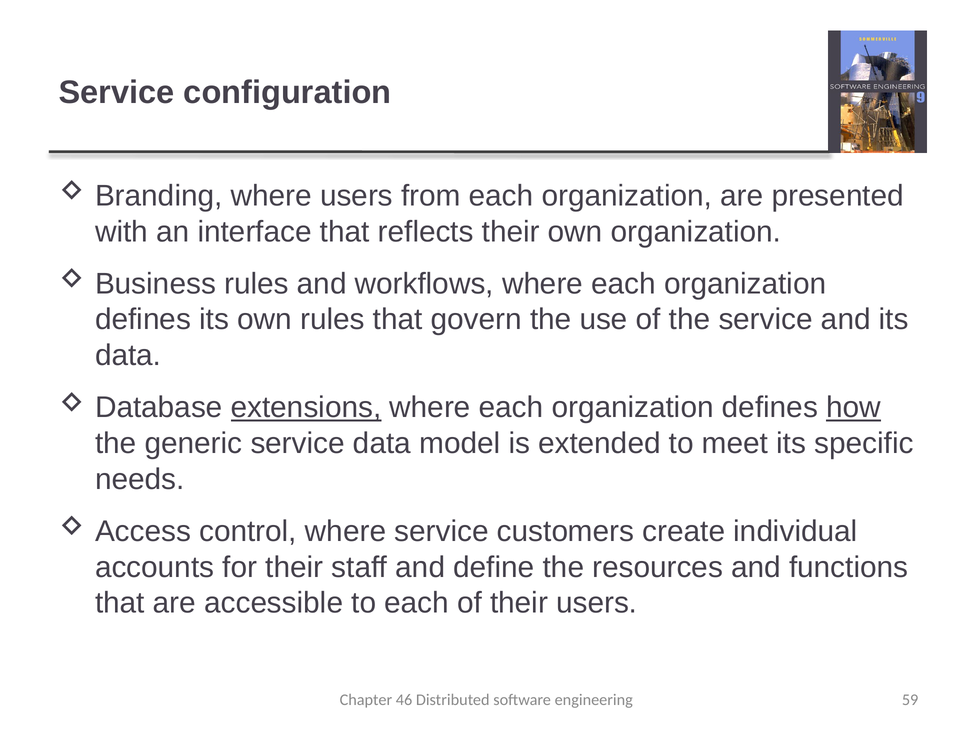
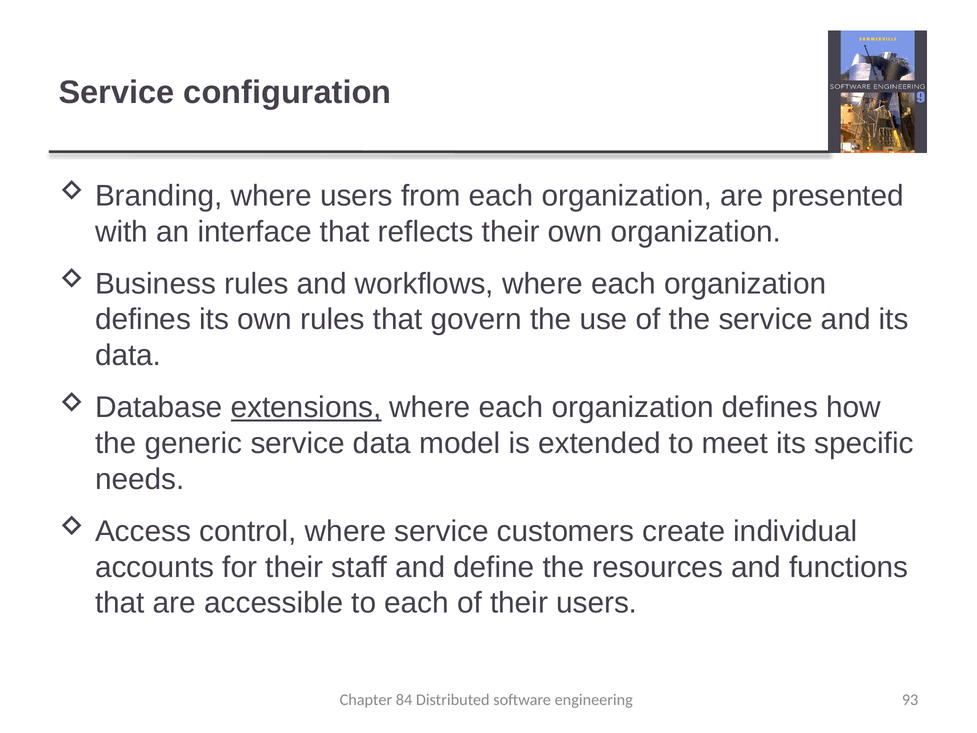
how underline: present -> none (853, 407)
46: 46 -> 84 (404, 700)
59: 59 -> 93 (910, 700)
